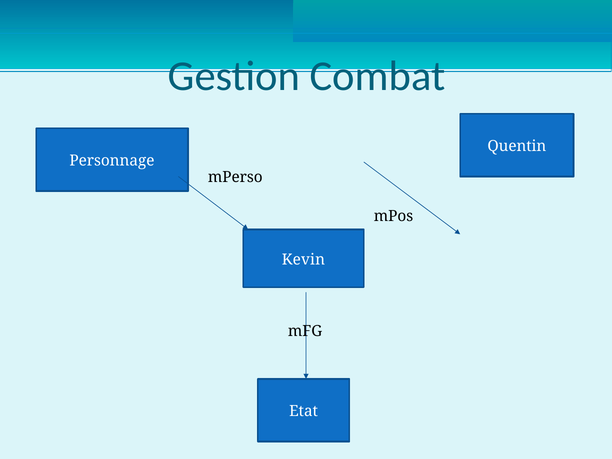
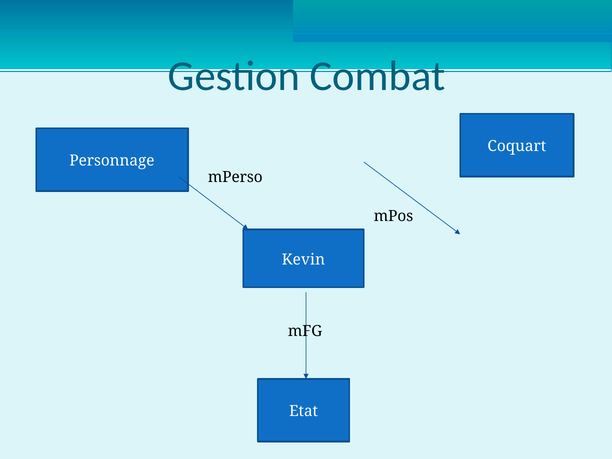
Quentin: Quentin -> Coquart (517, 146)
